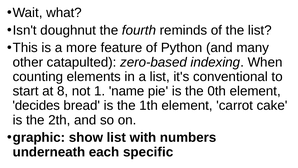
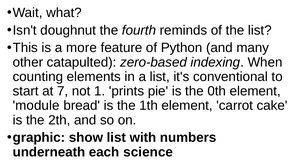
8: 8 -> 7 (63, 91)
name: name -> prints (127, 91)
decides: decides -> module (36, 105)
specific: specific -> science (148, 152)
